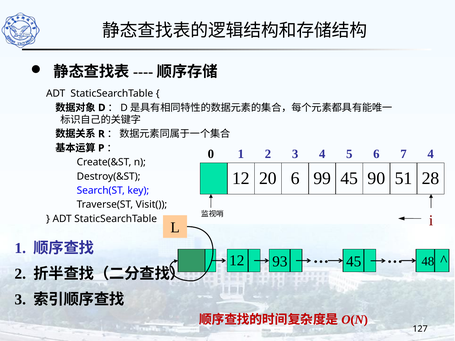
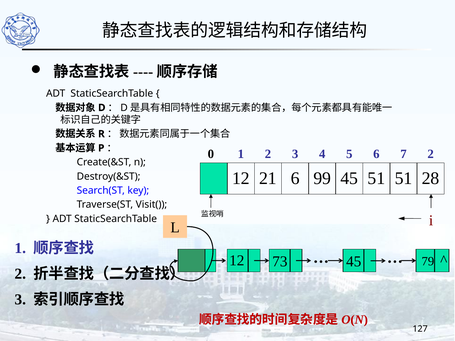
7 4: 4 -> 2 (431, 154)
20: 20 -> 21 (268, 178)
45 90: 90 -> 51 (376, 178)
93: 93 -> 73 (280, 262)
48: 48 -> 79 (428, 261)
